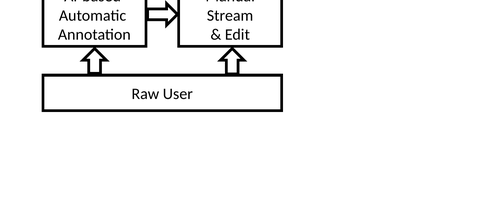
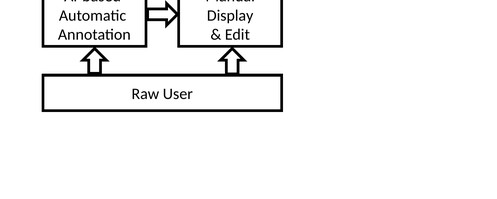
Stream: Stream -> Display (230, 15)
